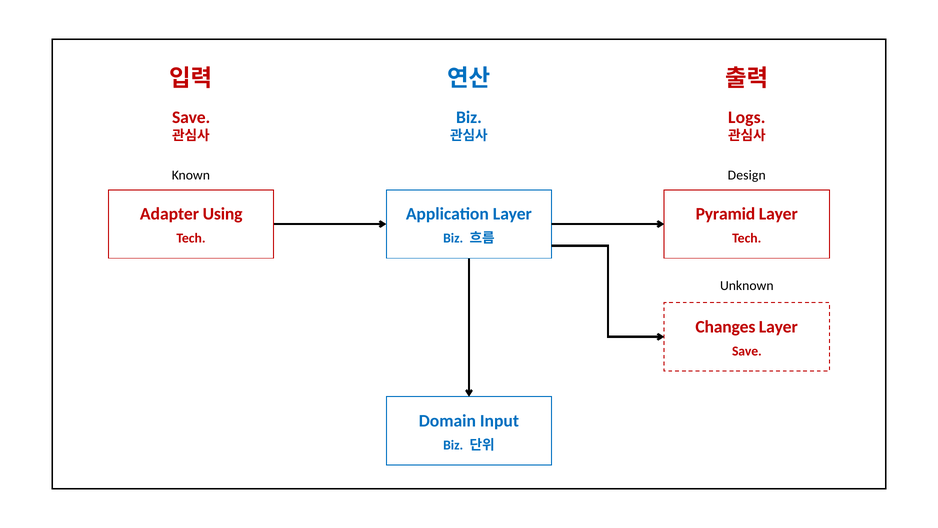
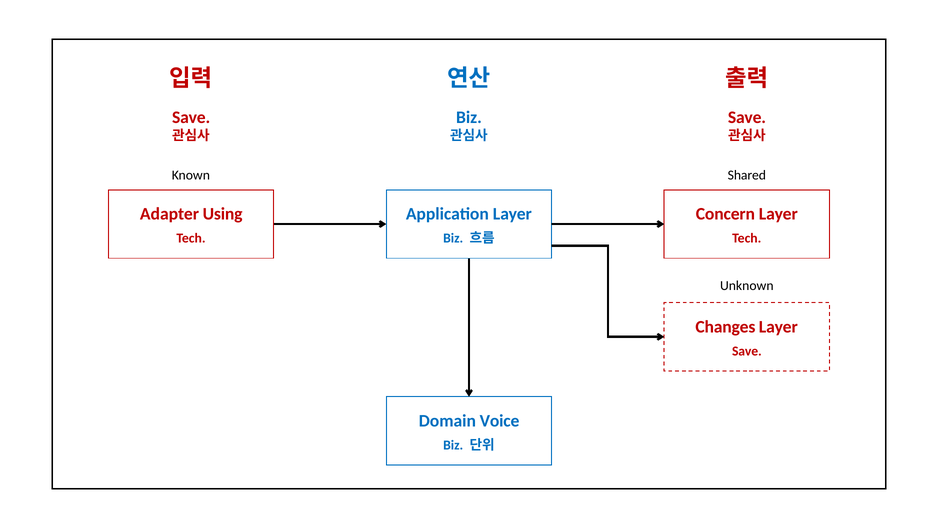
Logs: Logs -> Save (747, 117)
Design: Design -> Shared (747, 175)
Pyramid: Pyramid -> Concern (725, 214)
Input: Input -> Voice (500, 421)
